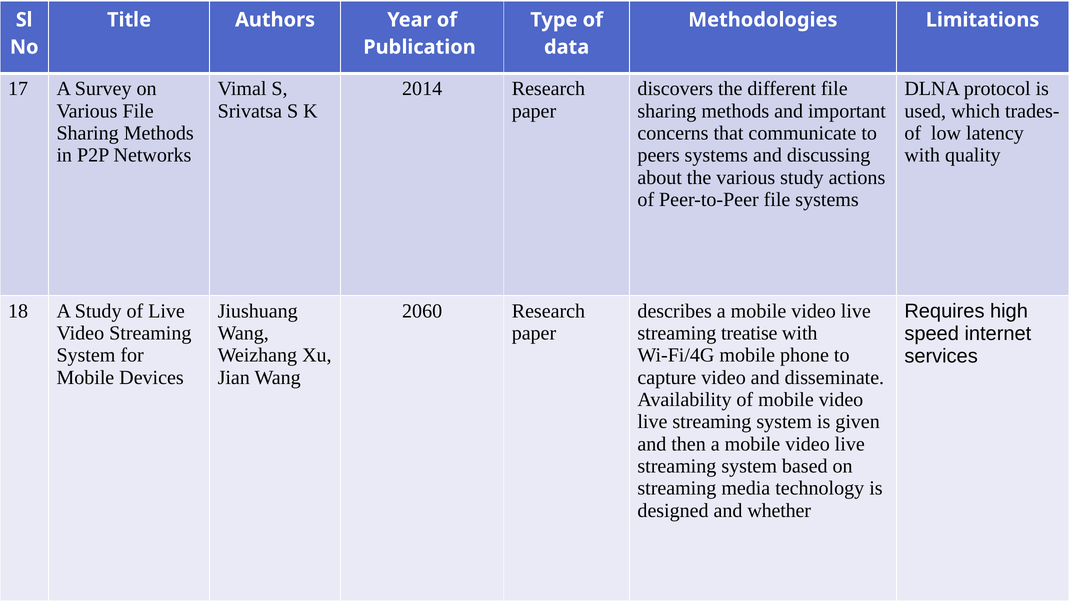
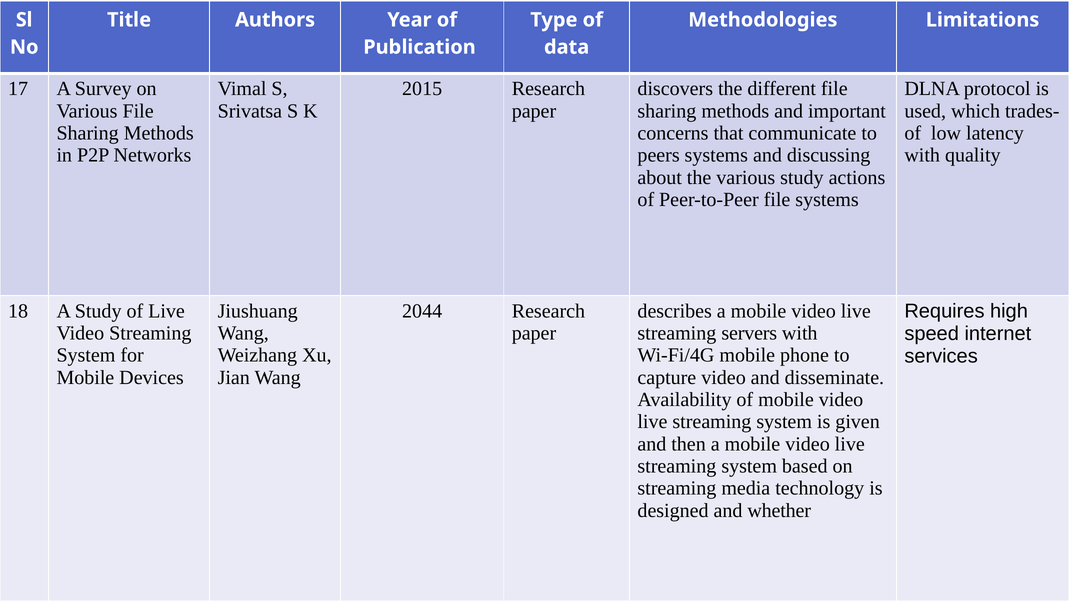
2014: 2014 -> 2015 (422, 89)
2060: 2060 -> 2044 (422, 311)
treatise: treatise -> servers (749, 333)
